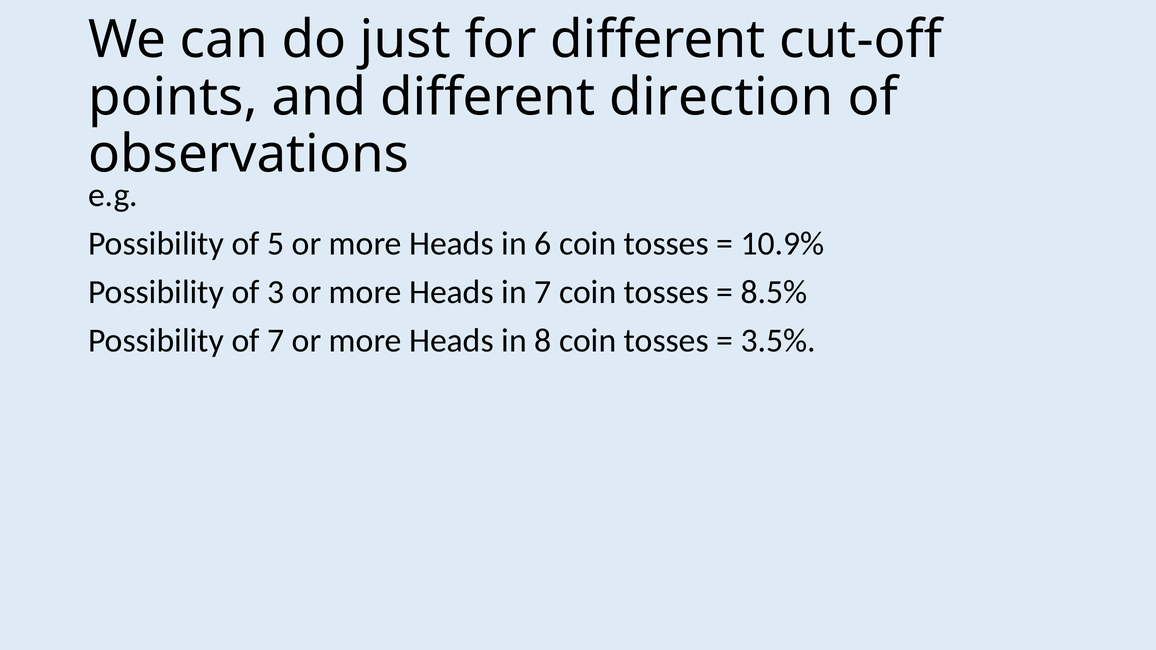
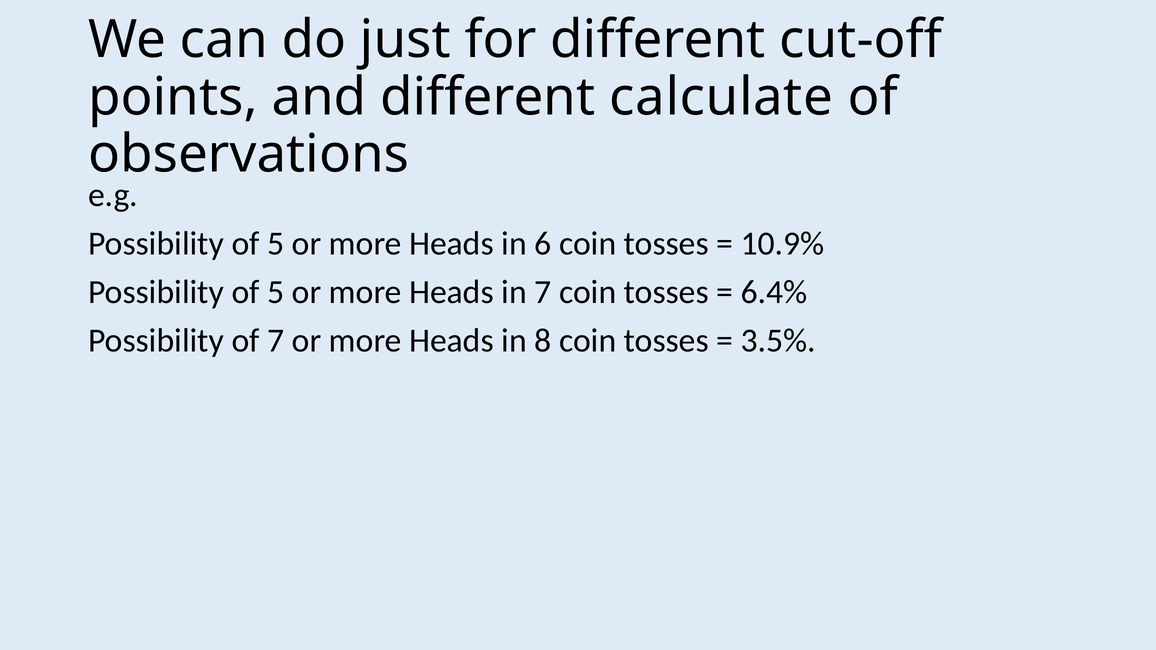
direction: direction -> calculate (721, 97)
3: 3 -> 5 (276, 292)
8.5%: 8.5% -> 6.4% (774, 292)
